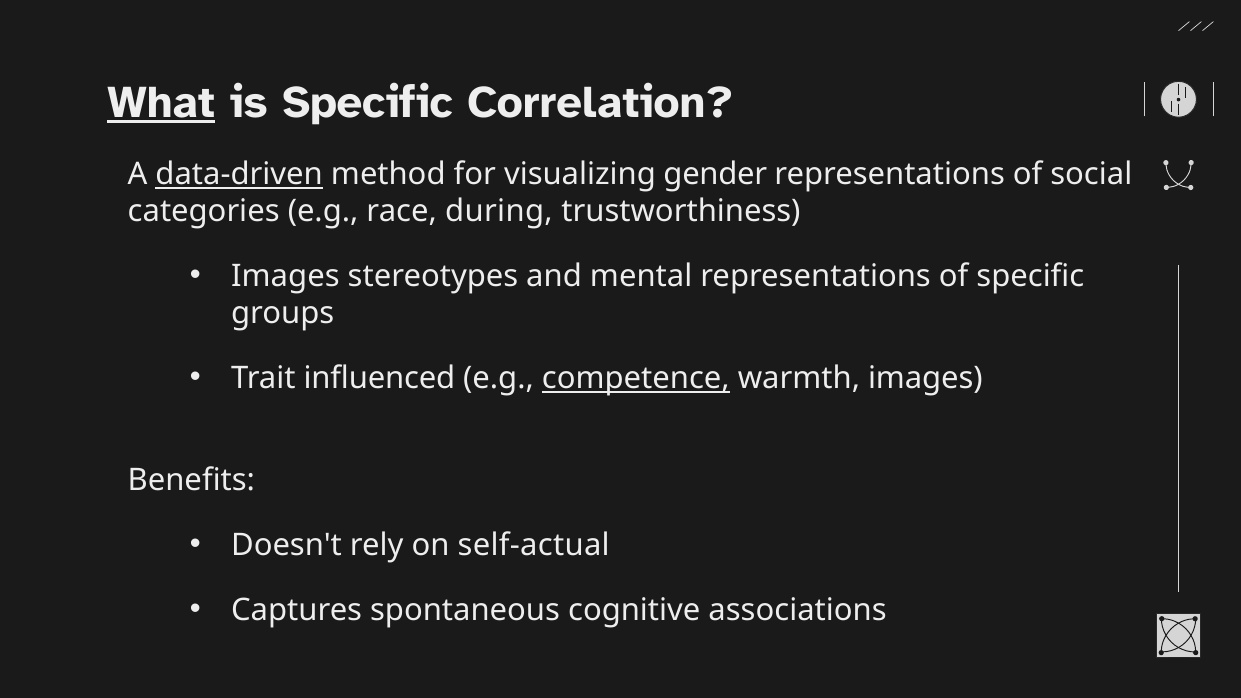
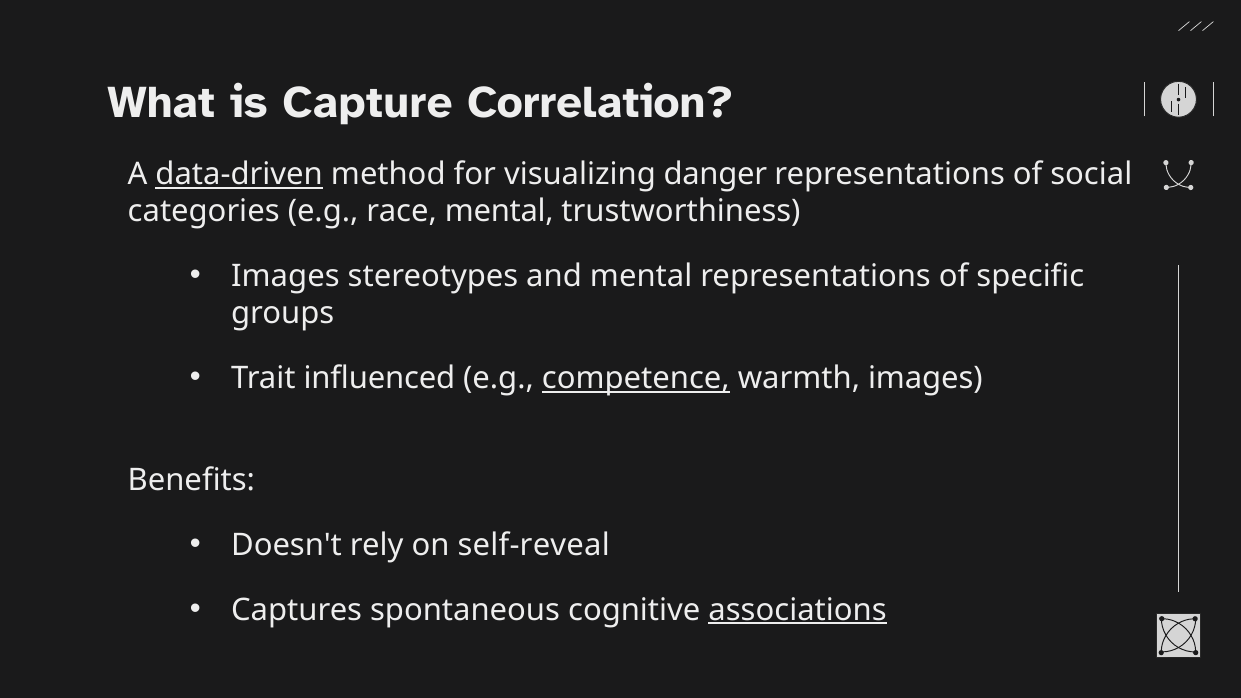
What underline: present -> none (161, 102)
is Specific: Specific -> Capture (367, 102)
gender: gender -> danger (715, 174)
race during: during -> mental (499, 212)
self-actual: self-actual -> self-reveal (534, 545)
associations underline: none -> present (798, 610)
